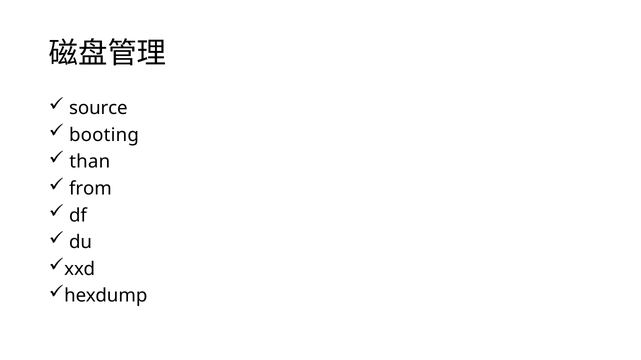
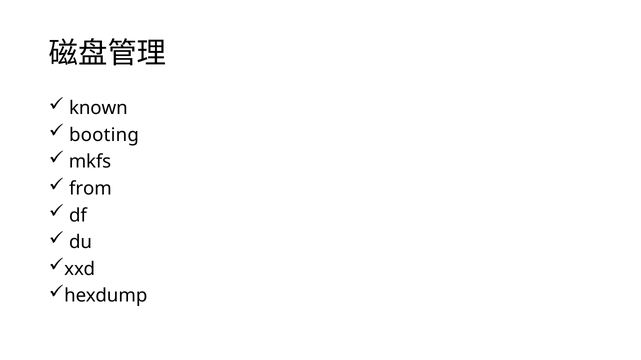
source: source -> known (98, 108)
than: than -> mkfs (90, 162)
